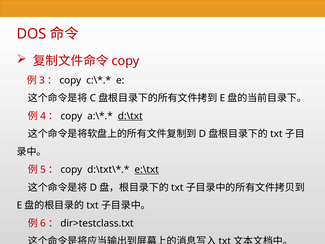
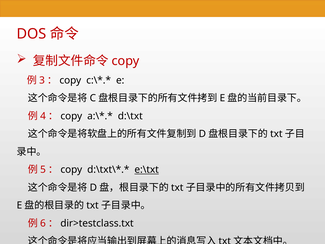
d:\txt underline: present -> none (130, 116)
